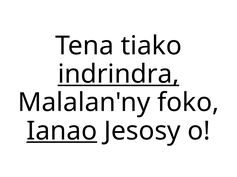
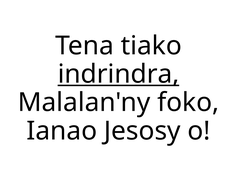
Ianao underline: present -> none (62, 131)
